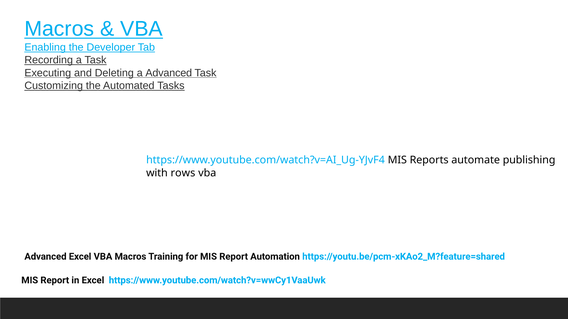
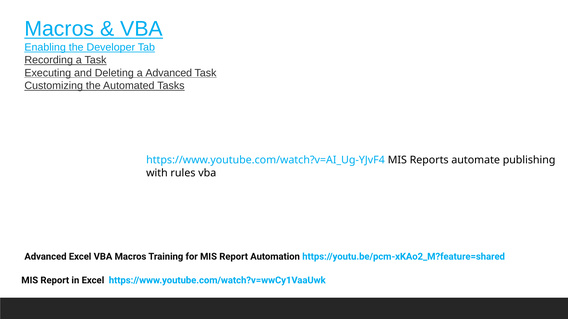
rows: rows -> rules (183, 173)
